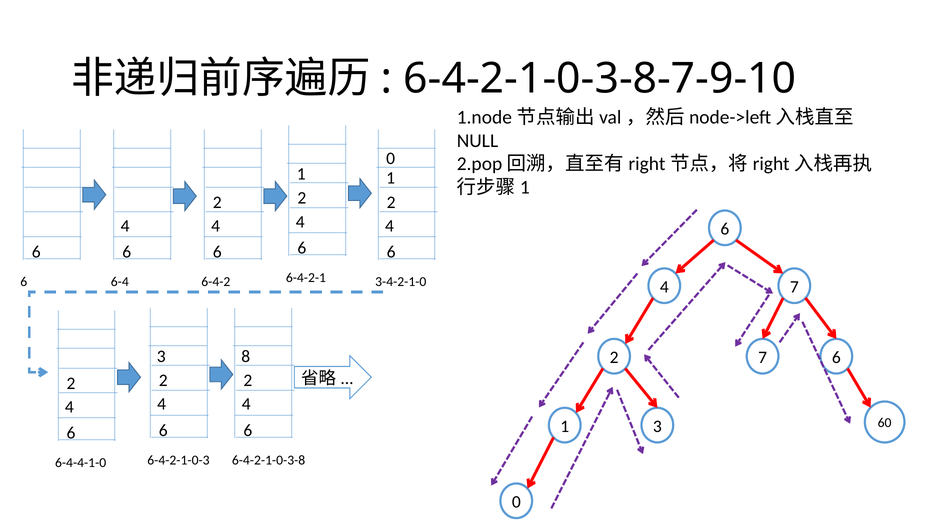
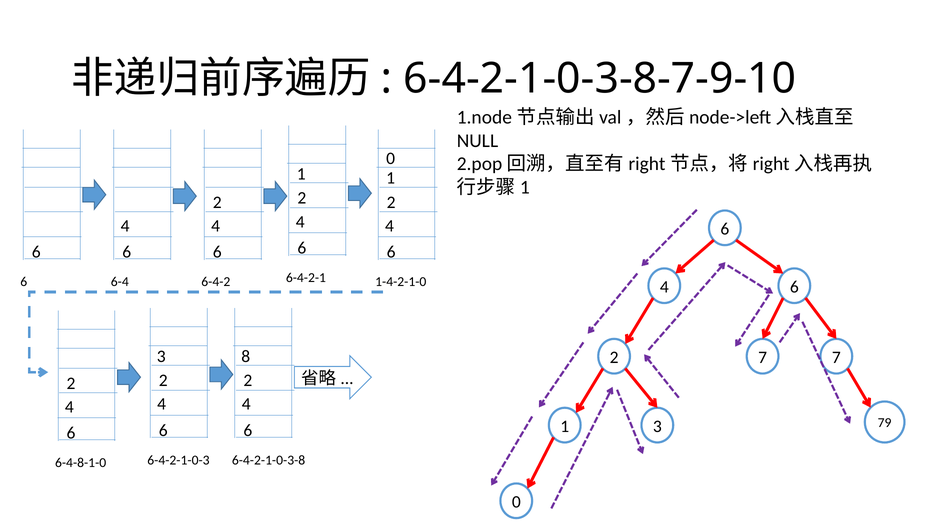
3-4-2-1-0: 3-4-2-1-0 -> 1-4-2-1-0 (401, 282)
4 7: 7 -> 6 (794, 287)
7 6: 6 -> 7 (836, 357)
60: 60 -> 79 (885, 423)
6-4-4-1-0: 6-4-4-1-0 -> 6-4-8-1-0 (81, 463)
